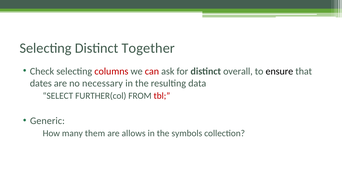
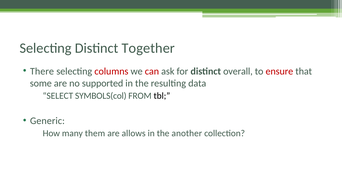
Check: Check -> There (42, 71)
ensure colour: black -> red (279, 71)
dates: dates -> some (41, 83)
necessary: necessary -> supported (103, 83)
FURTHER(col: FURTHER(col -> SYMBOLS(col (101, 96)
tbl colour: red -> black (162, 96)
symbols: symbols -> another (187, 133)
